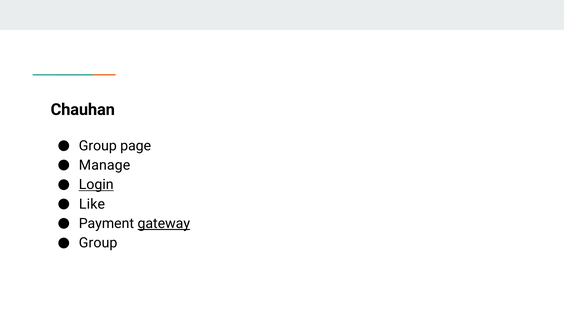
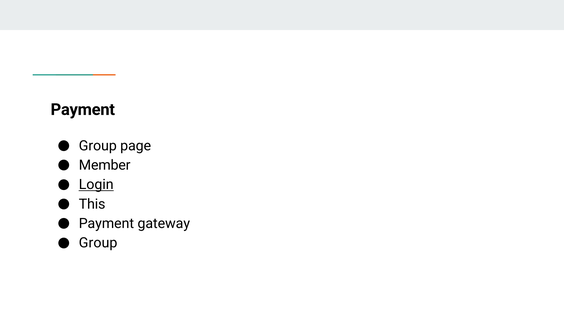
Chauhan: Chauhan -> Payment (83, 110)
Manage: Manage -> Member (105, 165)
Like: Like -> This (92, 204)
gateway underline: present -> none (164, 224)
